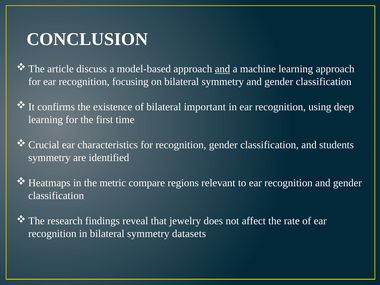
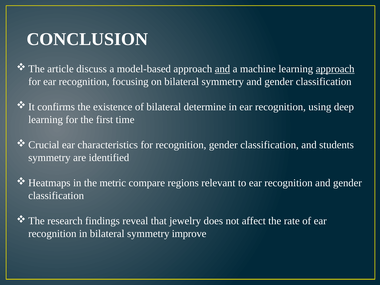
approach underline: none -> present (335, 69)
important: important -> determine (205, 107)
datasets: datasets -> improve (189, 234)
